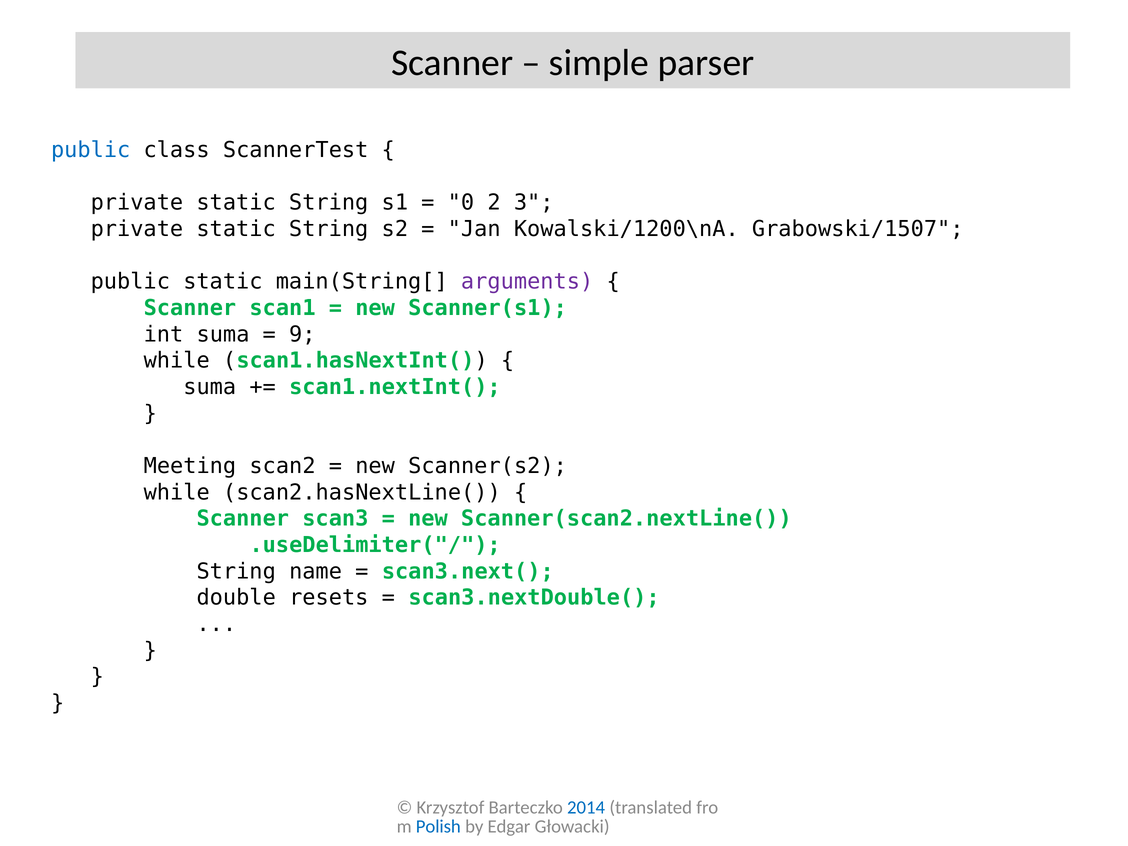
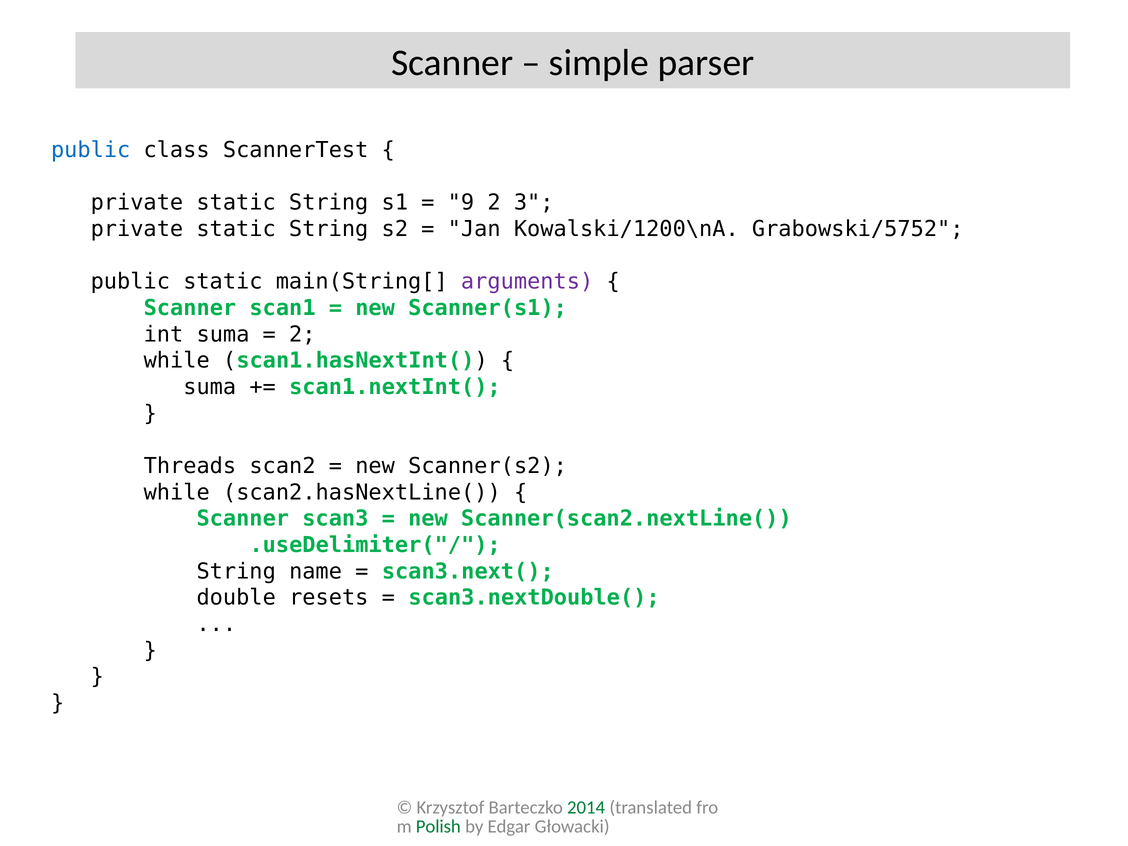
0: 0 -> 9 (461, 203)
Grabowski/1507: Grabowski/1507 -> Grabowski/5752 (858, 229)
9: 9 -> 2 (302, 334)
Meeting: Meeting -> Threads (190, 466)
2014 colour: blue -> green (586, 808)
Polish colour: blue -> green (438, 827)
